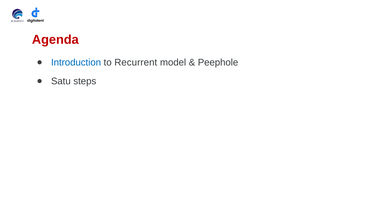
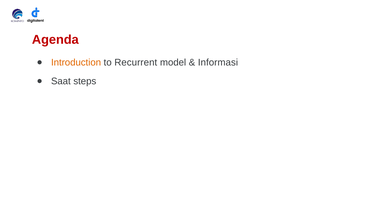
Introduction colour: blue -> orange (76, 62)
Peephole: Peephole -> Informasi (218, 62)
Satu: Satu -> Saat (61, 81)
